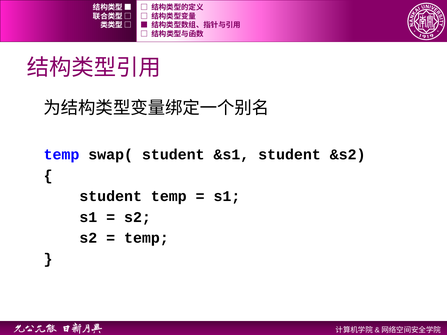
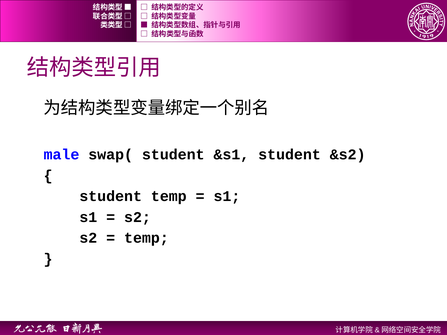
temp: temp -> male (61, 155)
